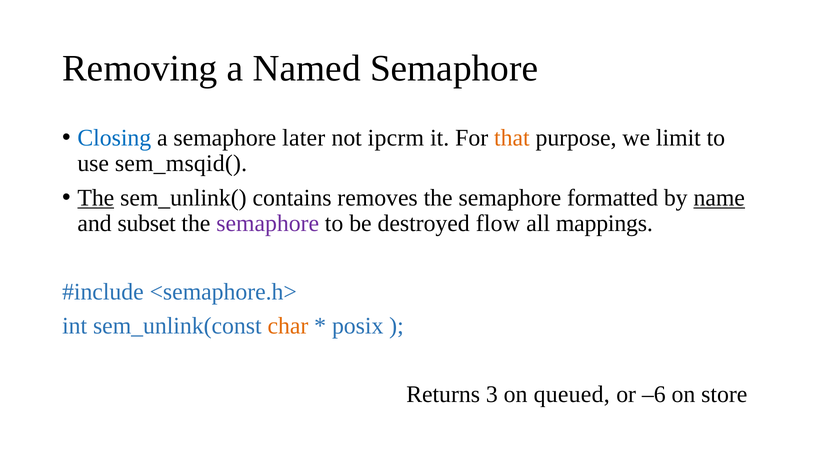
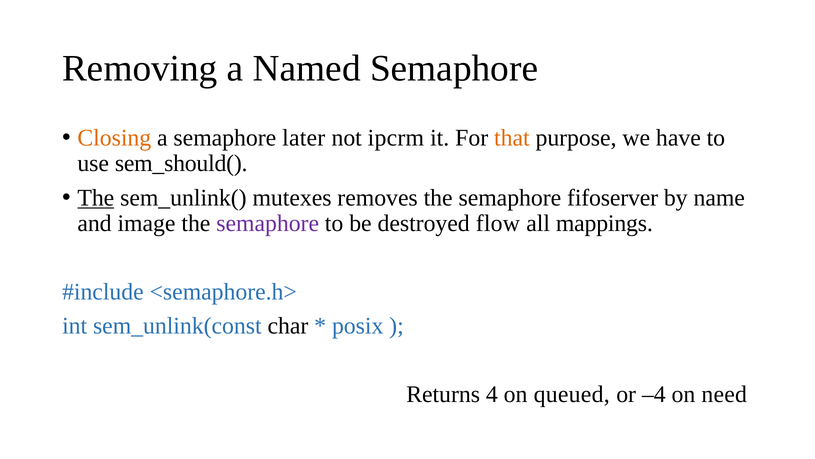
Closing colour: blue -> orange (114, 138)
limit: limit -> have (678, 138)
sem_msqid(: sem_msqid( -> sem_should( (181, 163)
contains: contains -> mutexes (292, 197)
formatted: formatted -> fifoserver (613, 197)
name underline: present -> none (719, 197)
subset: subset -> image (147, 223)
char colour: orange -> black (288, 325)
3: 3 -> 4 (492, 394)
–6: –6 -> –4 (654, 394)
store: store -> need (724, 394)
